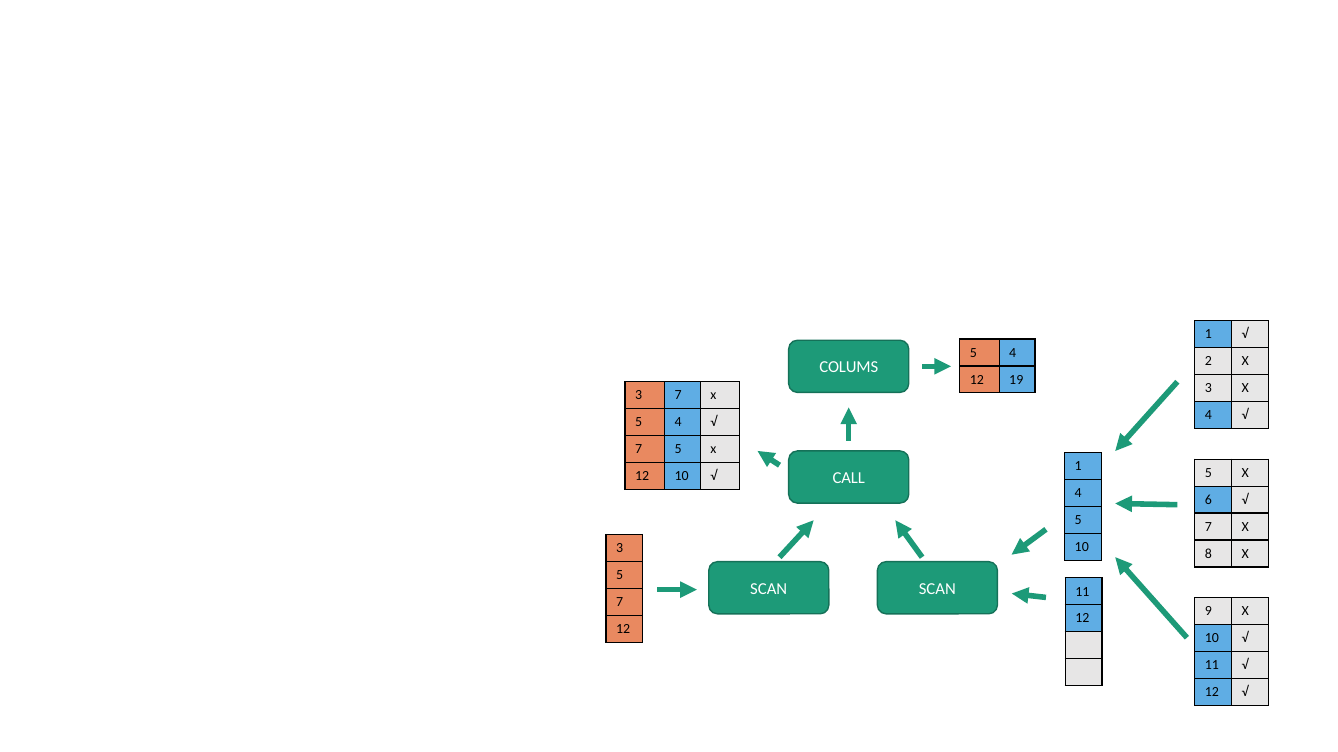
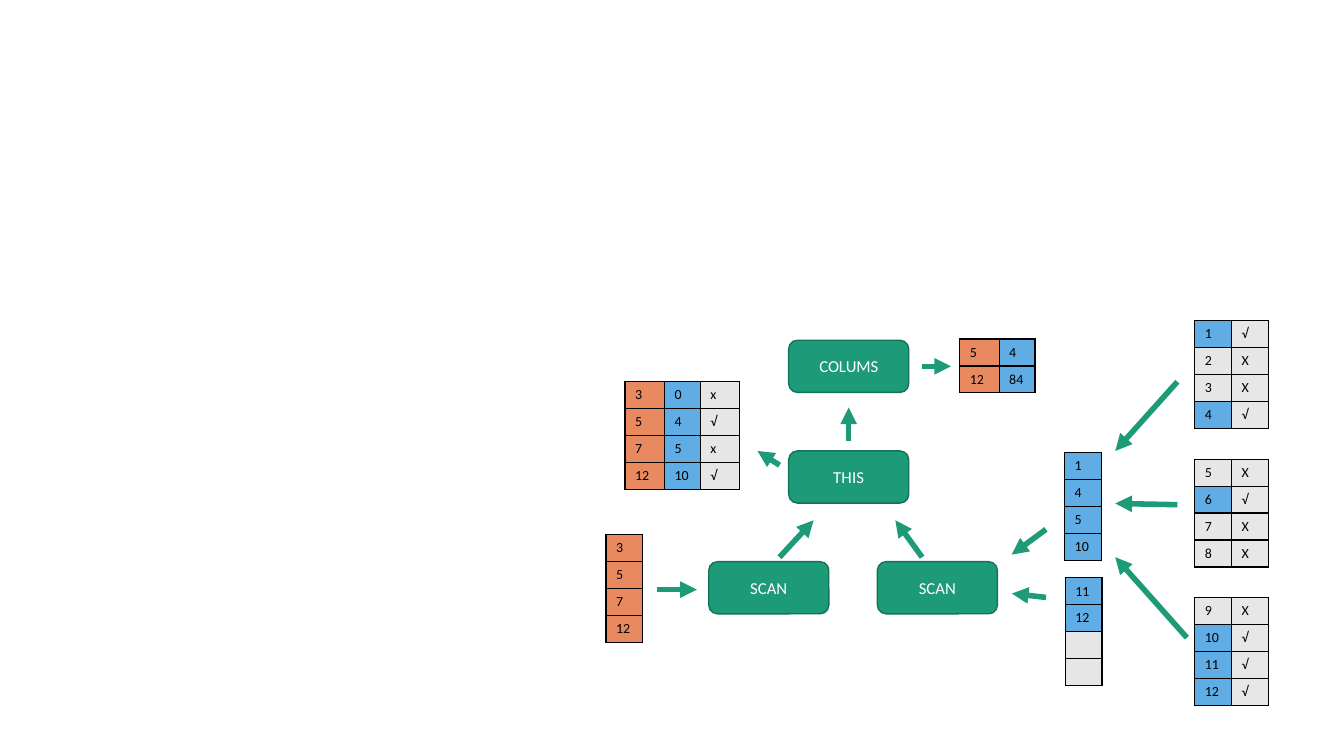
19: 19 -> 84 (1016, 380)
3 7: 7 -> 0 (678, 396)
CALL: CALL -> THIS (849, 479)
